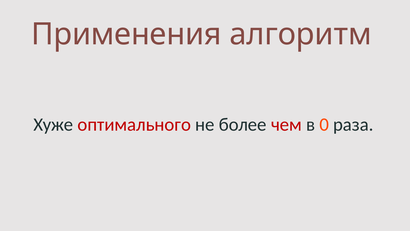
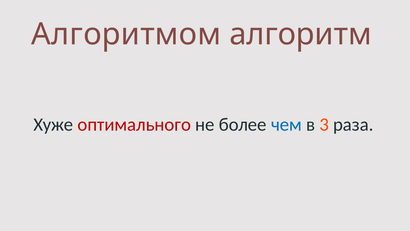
Применения: Применения -> Алгоритмом (126, 34)
чем colour: red -> blue (286, 124)
0: 0 -> 3 (324, 124)
